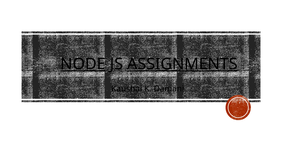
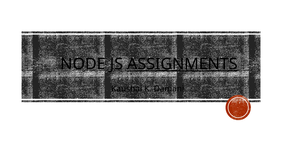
NODE underline: present -> none (83, 64)
